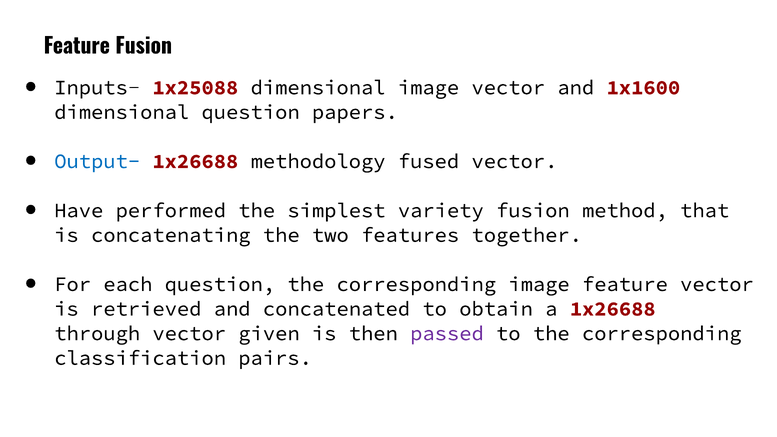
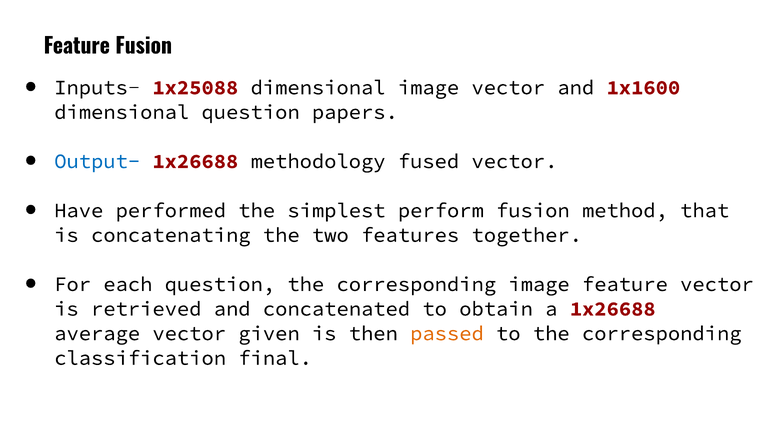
variety: variety -> perform (441, 210)
through: through -> average (97, 333)
passed colour: purple -> orange (447, 333)
pairs: pairs -> final (275, 358)
